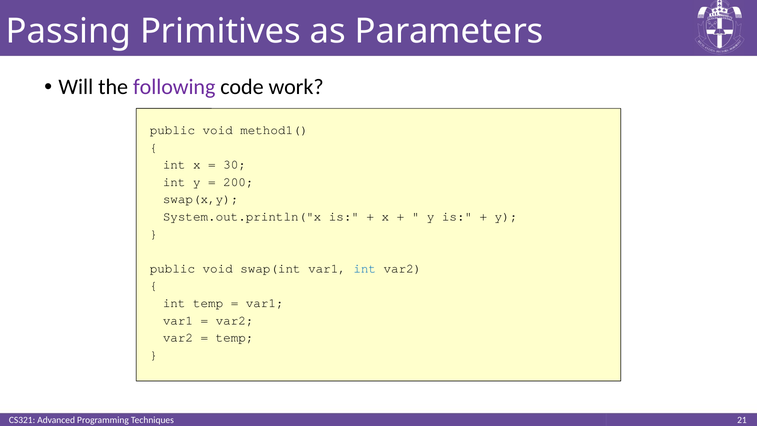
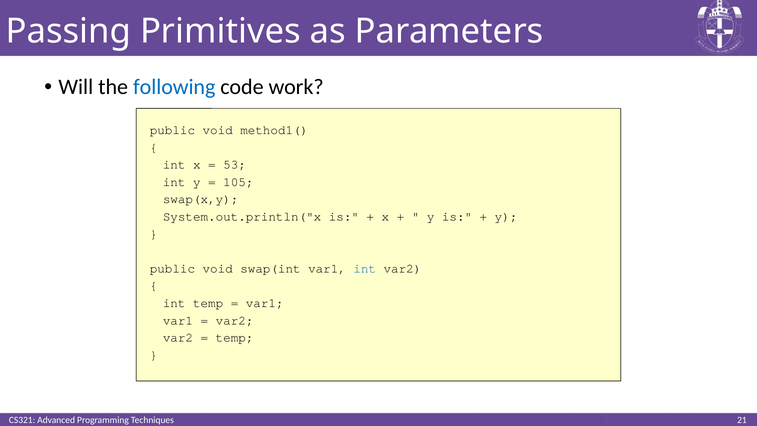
following colour: purple -> blue (174, 87)
30: 30 -> 53 (235, 165)
200: 200 -> 105 (238, 182)
